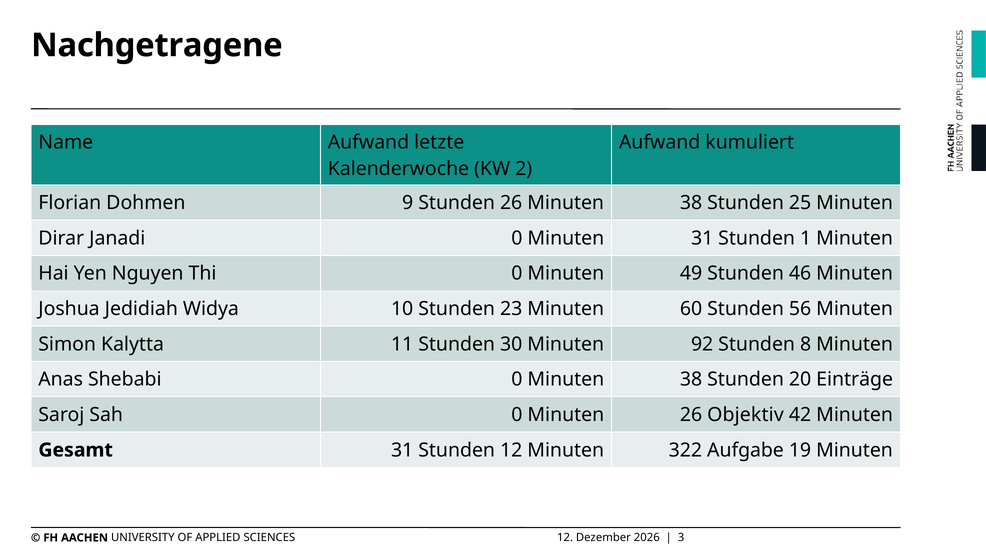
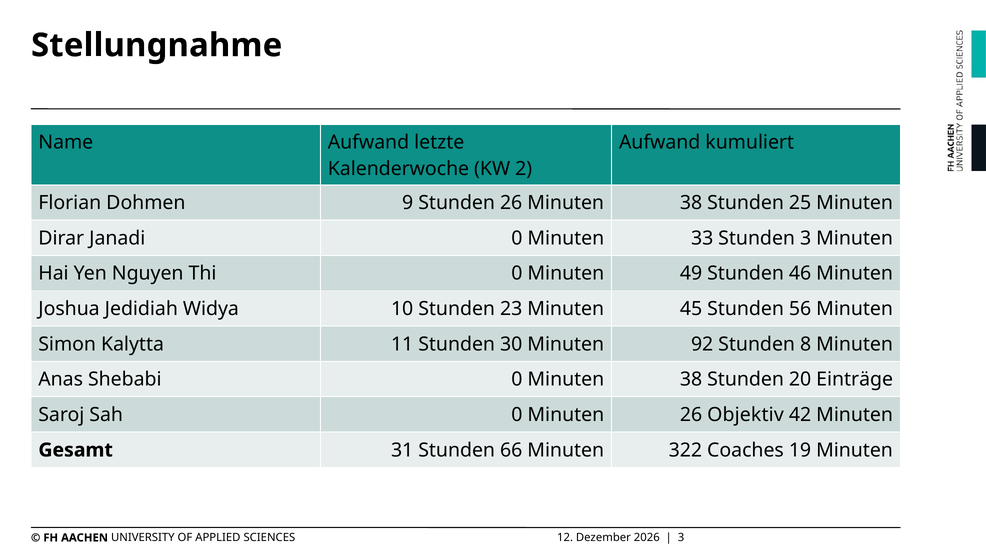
Nachgetragene: Nachgetragene -> Stellungnahme (157, 45)
Minuten 31: 31 -> 33 (702, 238)
Stunden 1: 1 -> 3 (806, 238)
60: 60 -> 45 (691, 309)
Stunden 12: 12 -> 66 (511, 450)
Aufgabe: Aufgabe -> Coaches (745, 450)
